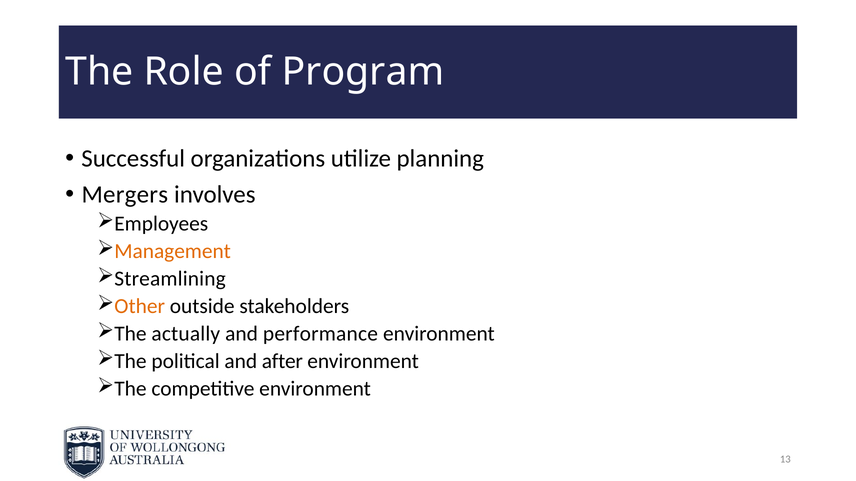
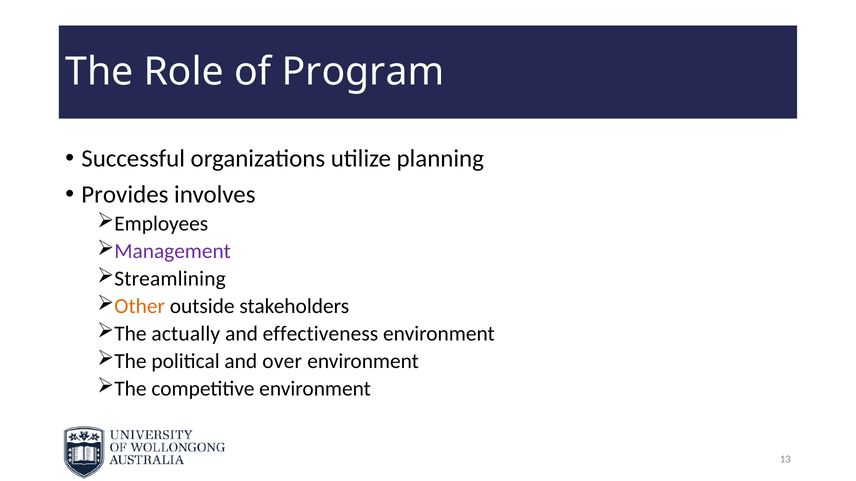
Mergers: Mergers -> Provides (125, 194)
Management colour: orange -> purple (173, 252)
performance: performance -> effectiveness (320, 334)
after: after -> over (282, 362)
